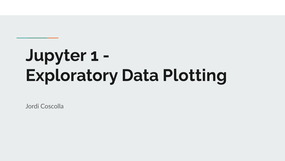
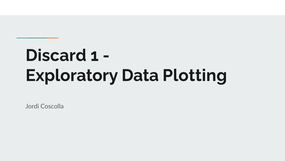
Jupyter: Jupyter -> Discard (56, 55)
